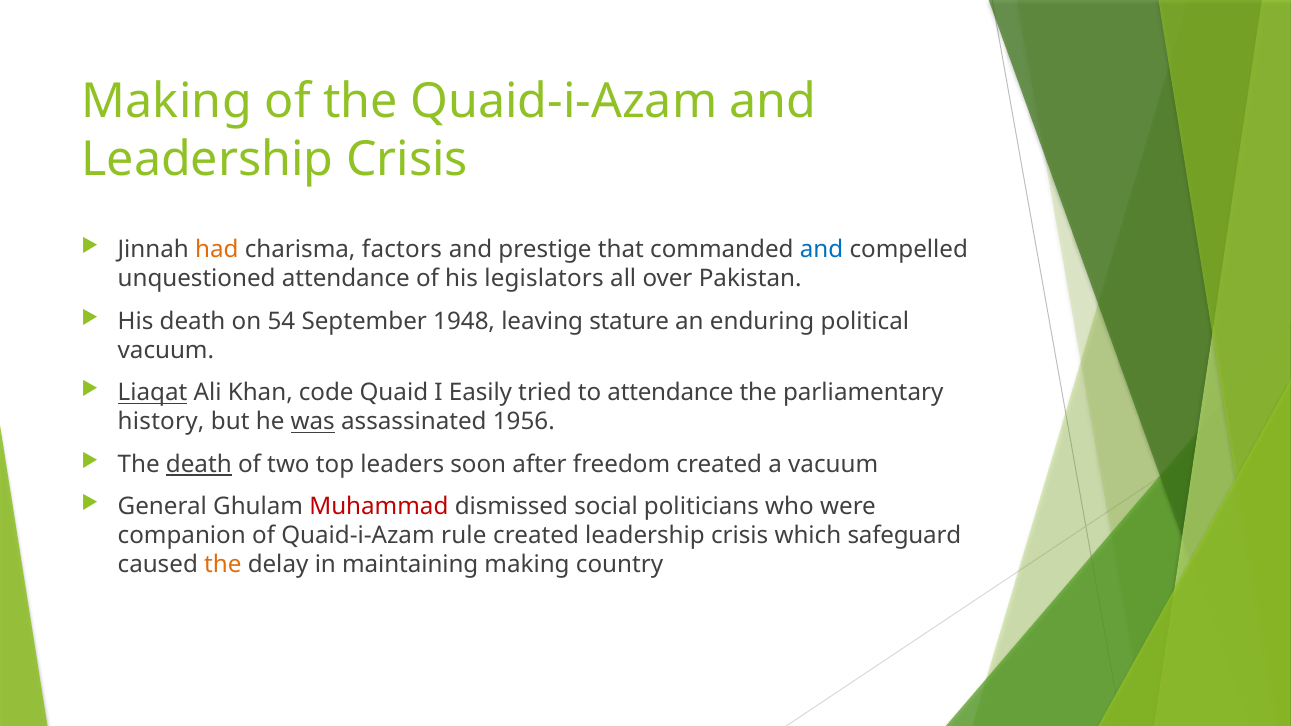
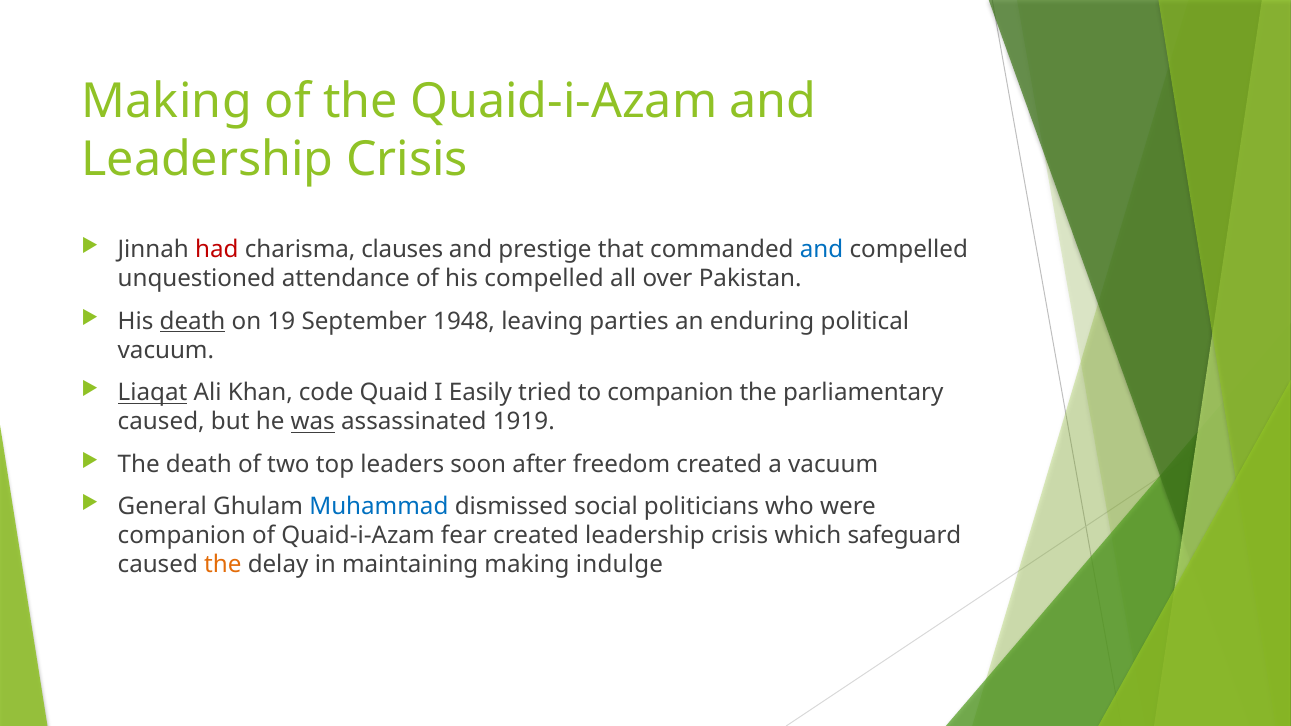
had colour: orange -> red (217, 250)
factors: factors -> clauses (402, 250)
his legislators: legislators -> compelled (544, 279)
death underline: none -> present (193, 321)
54: 54 -> 19 (281, 321)
stature: stature -> parties (629, 321)
to attendance: attendance -> companion (671, 393)
history: history -> caused (161, 422)
1956: 1956 -> 1919 (524, 422)
death underline: present -> none (199, 465)
Muhammad colour: red -> blue (379, 507)
rule: rule -> fear (464, 536)
country: country -> indulge (620, 565)
